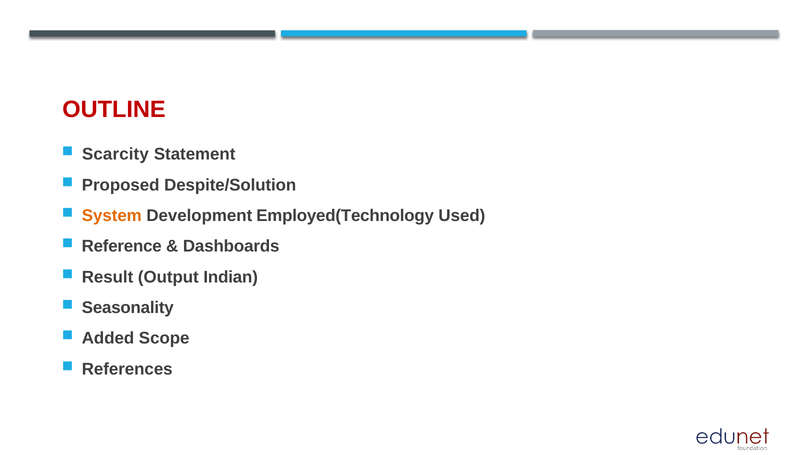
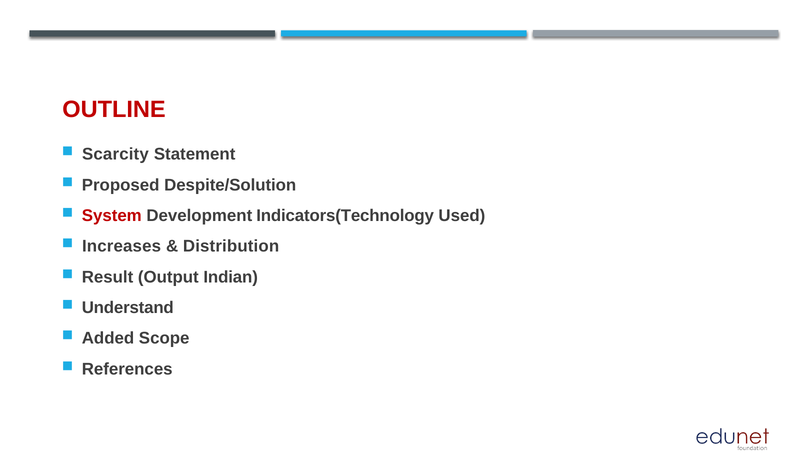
System colour: orange -> red (112, 216)
Employed(Technology: Employed(Technology -> Indicators(Technology (345, 216)
Reference: Reference -> Increases (122, 246)
Dashboards: Dashboards -> Distribution (231, 246)
Seasonality: Seasonality -> Understand (128, 307)
